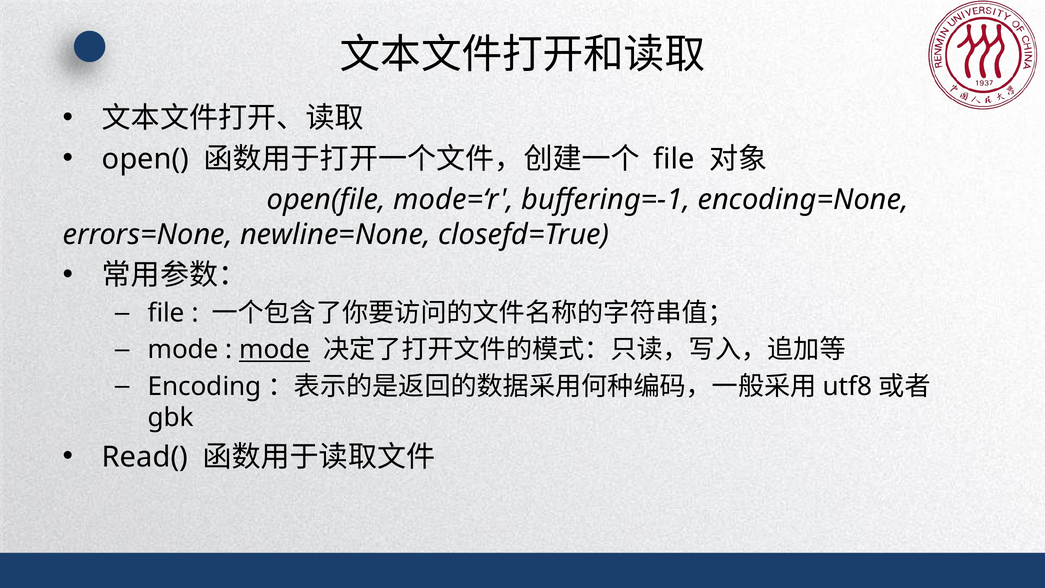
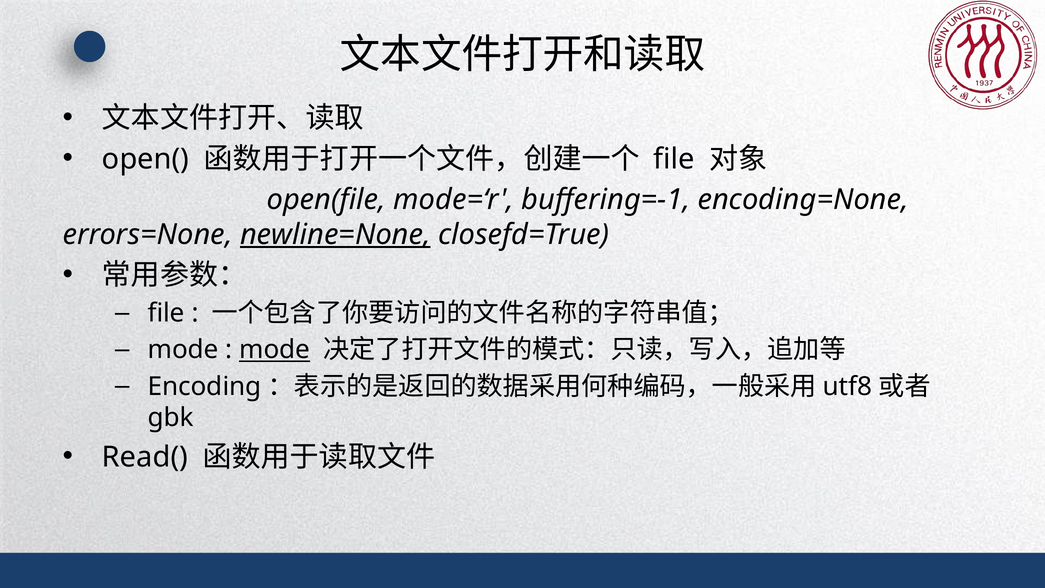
newline=None underline: none -> present (335, 234)
